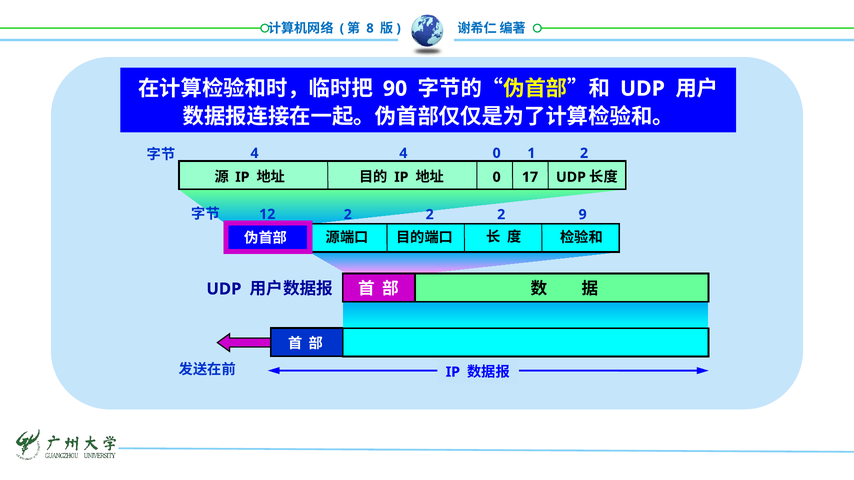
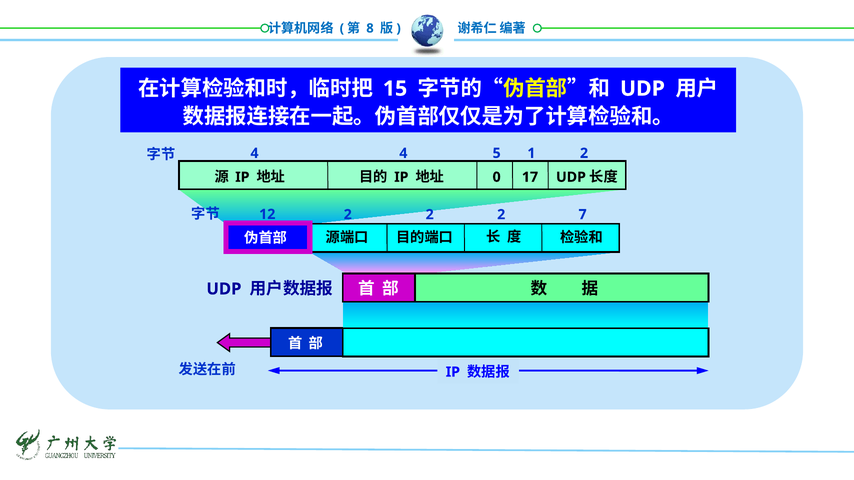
90: 90 -> 15 (395, 89)
4 0: 0 -> 5 (497, 153)
9: 9 -> 7 (583, 215)
